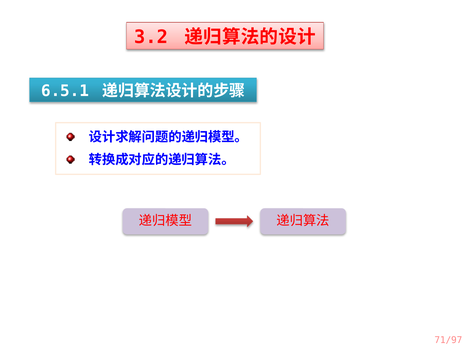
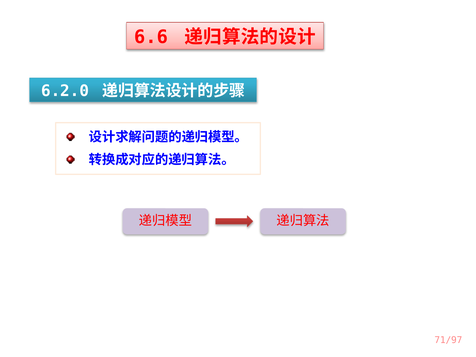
3.2: 3.2 -> 6.6 (151, 37)
6.5.1: 6.5.1 -> 6.2.0 (65, 91)
